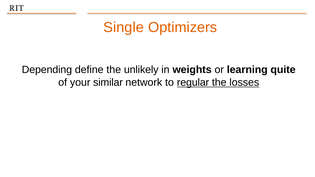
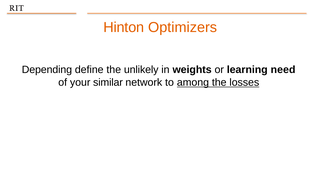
Single: Single -> Hinton (124, 27)
quite: quite -> need (283, 70)
regular: regular -> among (193, 82)
